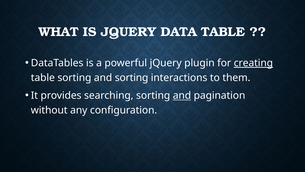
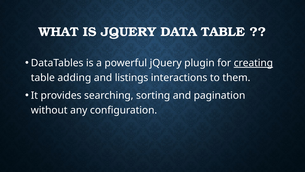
table sorting: sorting -> adding (74, 77)
and sorting: sorting -> listings (132, 77)
and underline: present -> none (182, 95)
